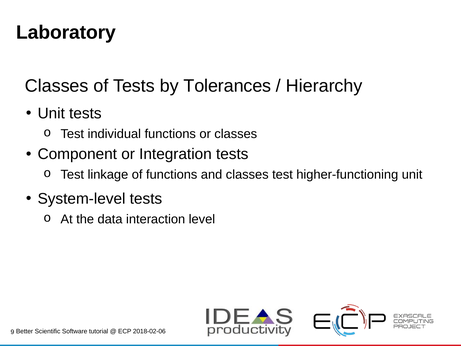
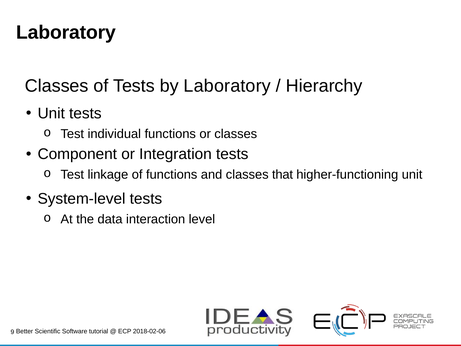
by Tolerances: Tolerances -> Laboratory (227, 86)
classes test: test -> that (283, 174)
